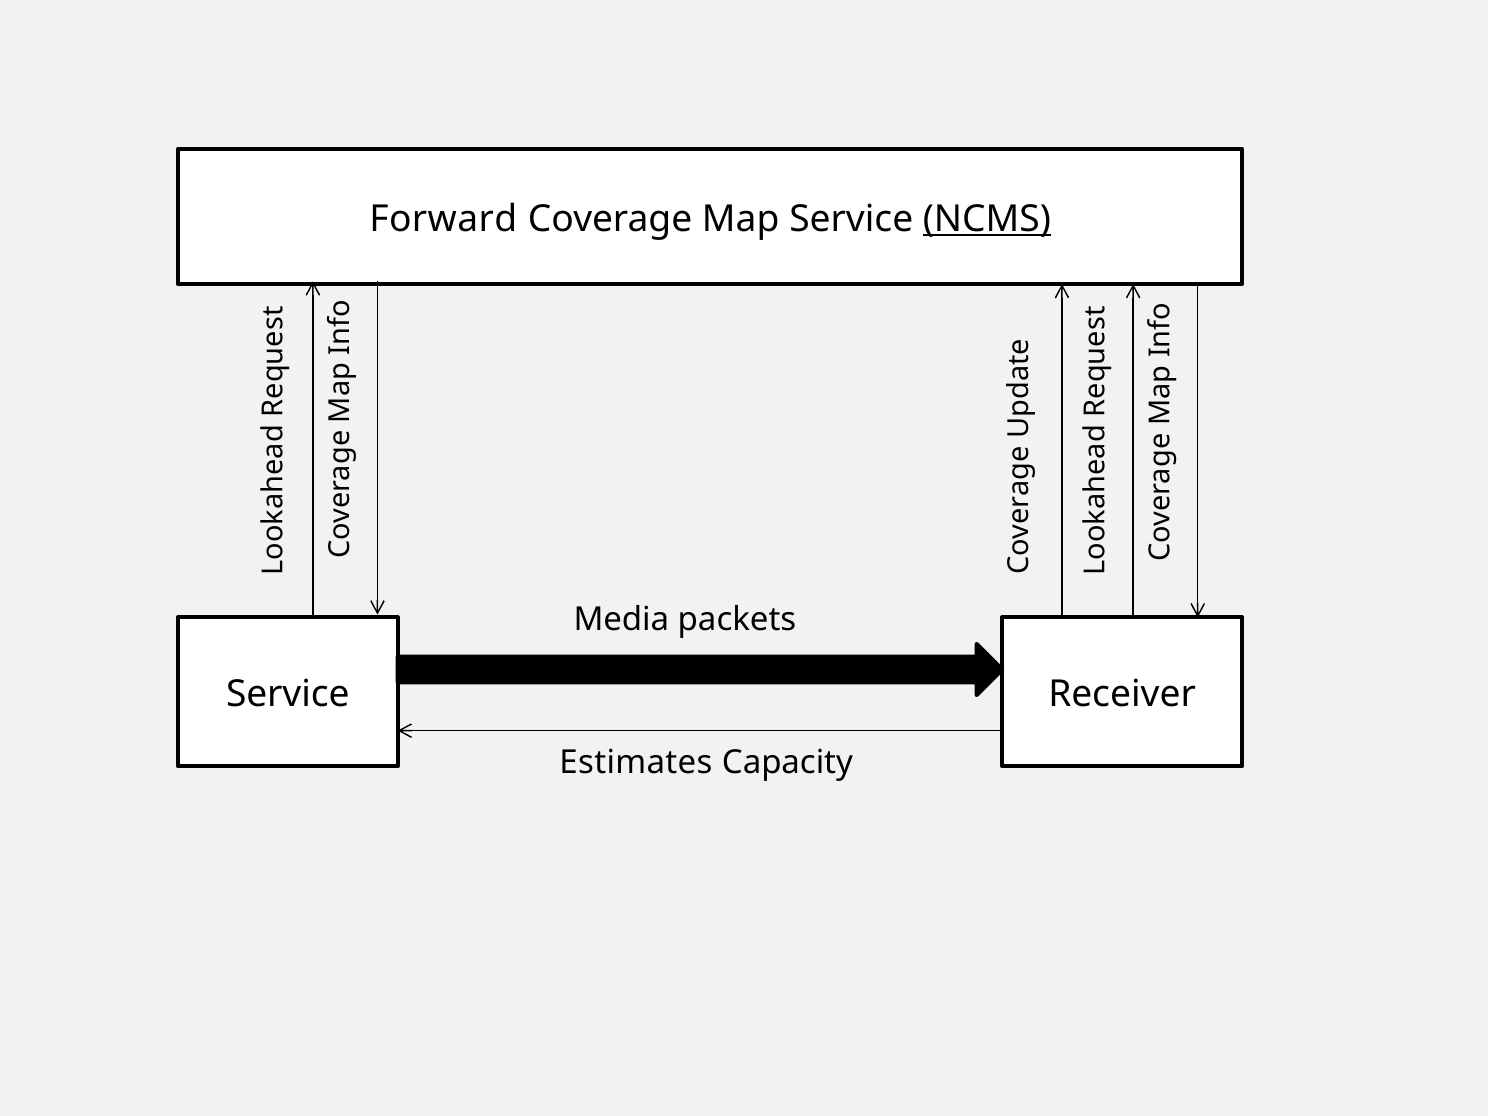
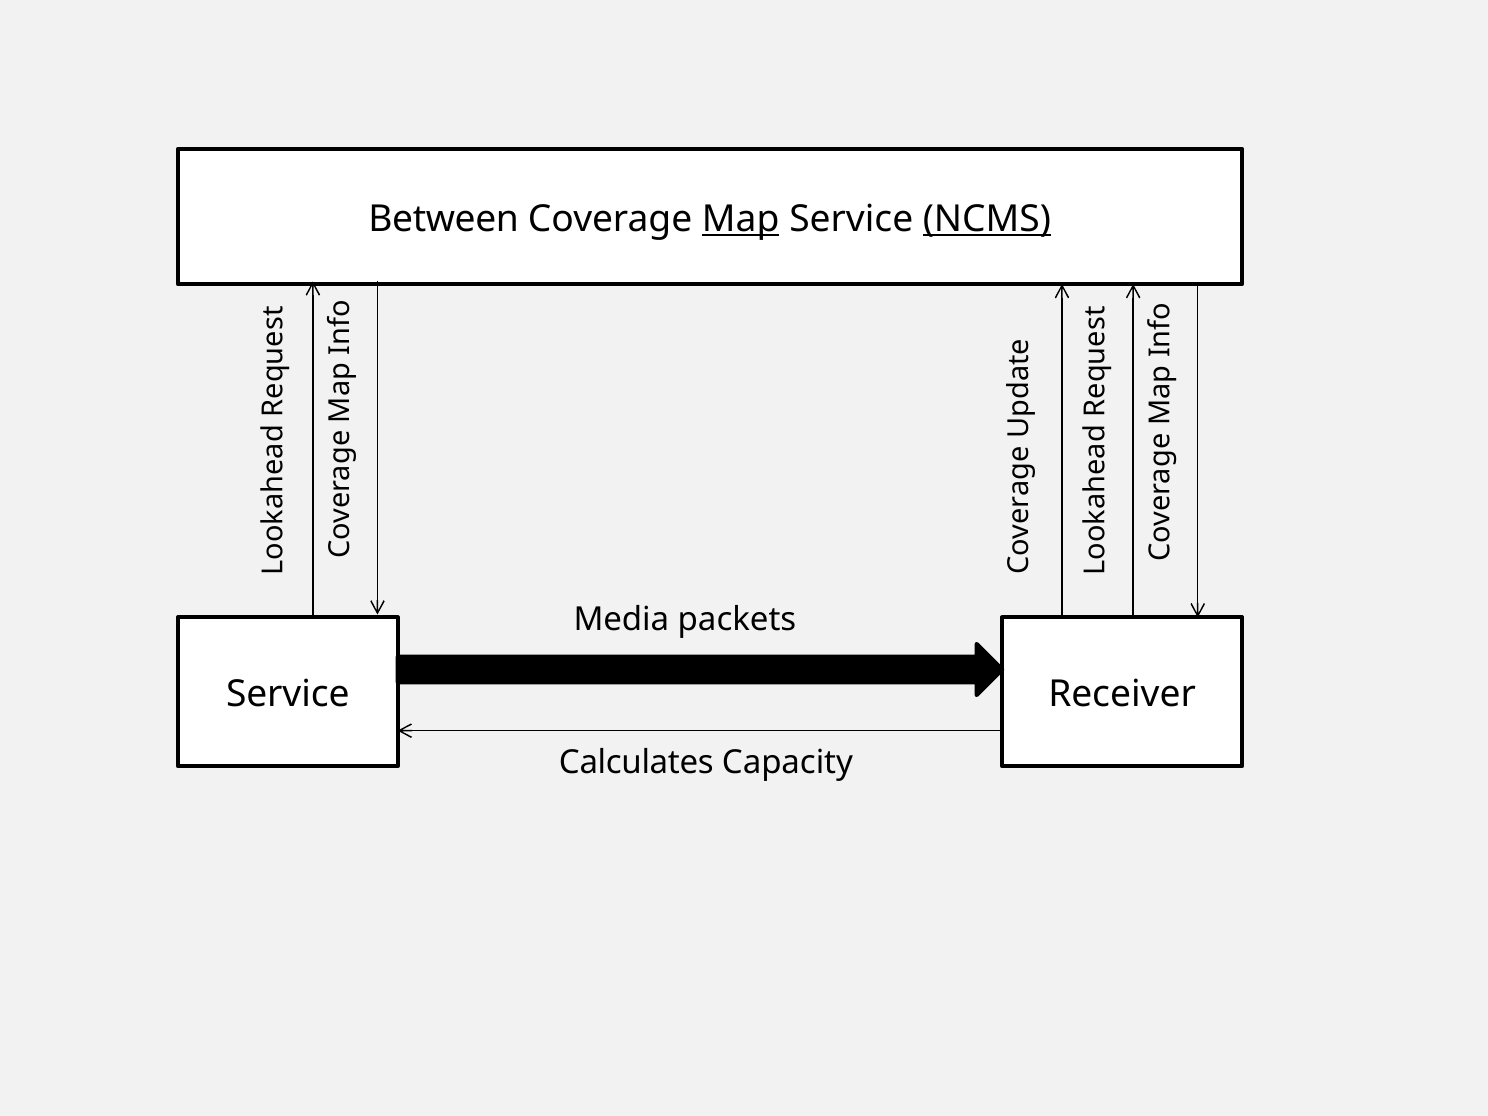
Forward: Forward -> Between (444, 219)
Map underline: none -> present (741, 219)
Estimates: Estimates -> Calculates (636, 762)
